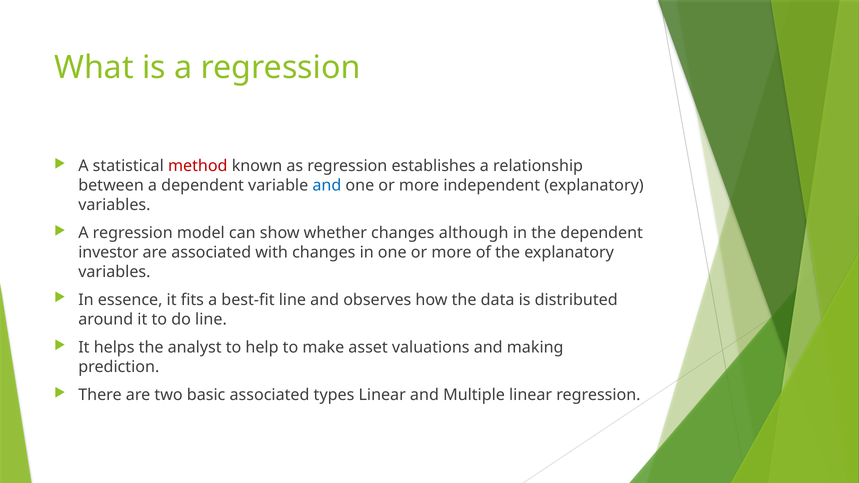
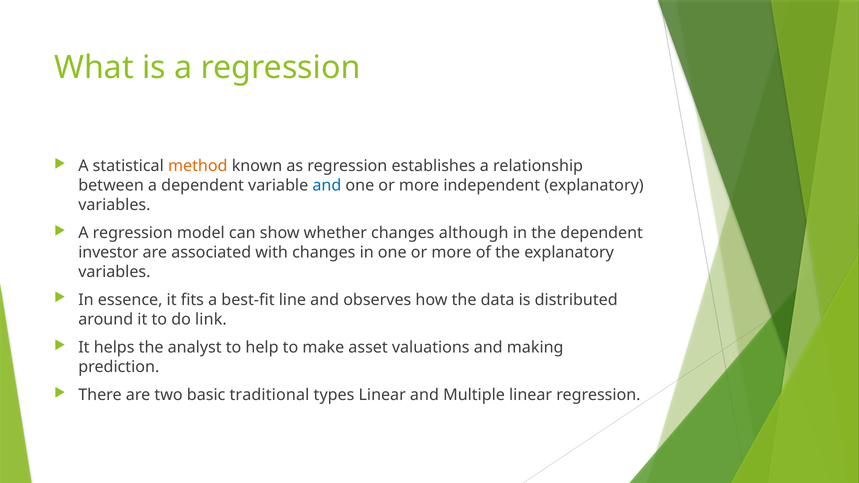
method colour: red -> orange (198, 166)
do line: line -> link (211, 319)
basic associated: associated -> traditional (269, 395)
